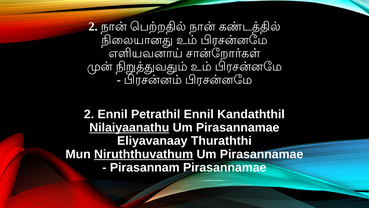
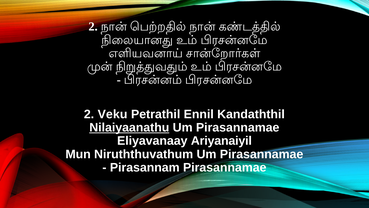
2 Ennil: Ennil -> Veku (113, 114)
Thuraththi: Thuraththi -> Ariyanaiyil (221, 141)
Niruththuvathum underline: present -> none (144, 154)
